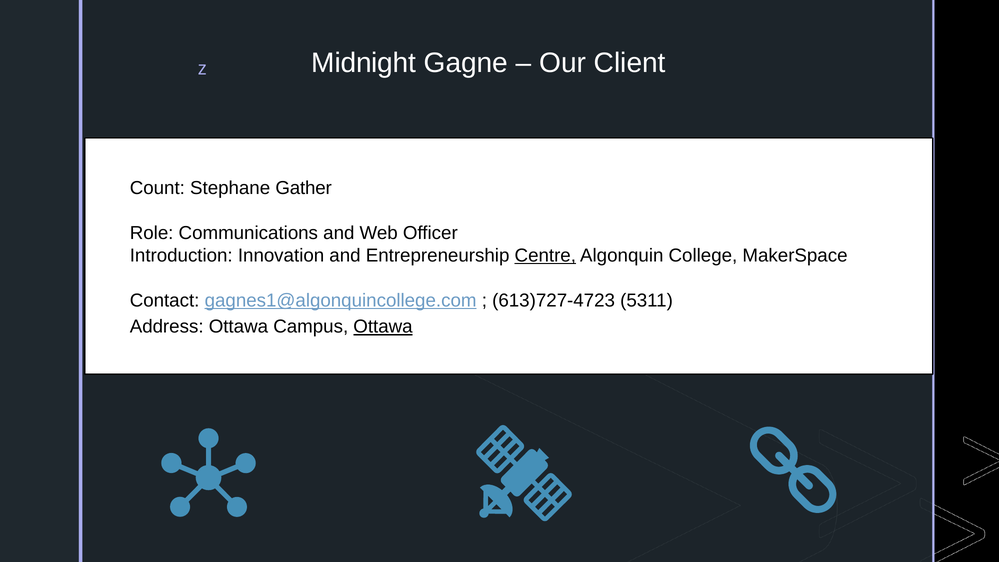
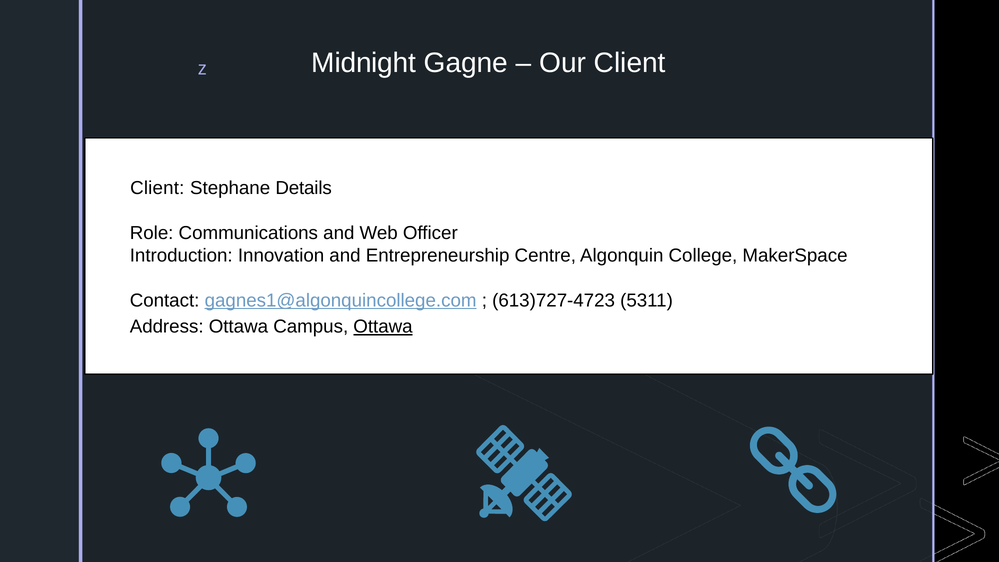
Count: Count -> Client (157, 188)
Gather: Gather -> Details (304, 188)
Centre underline: present -> none (545, 255)
